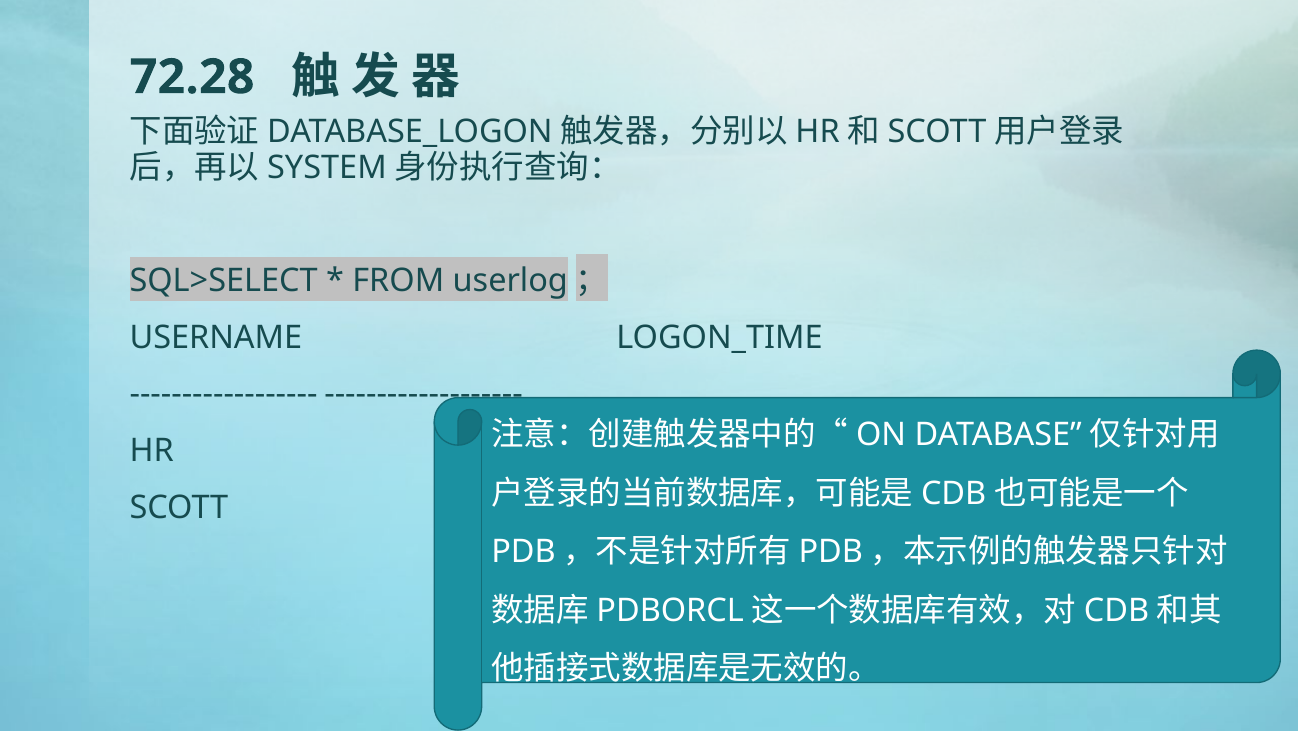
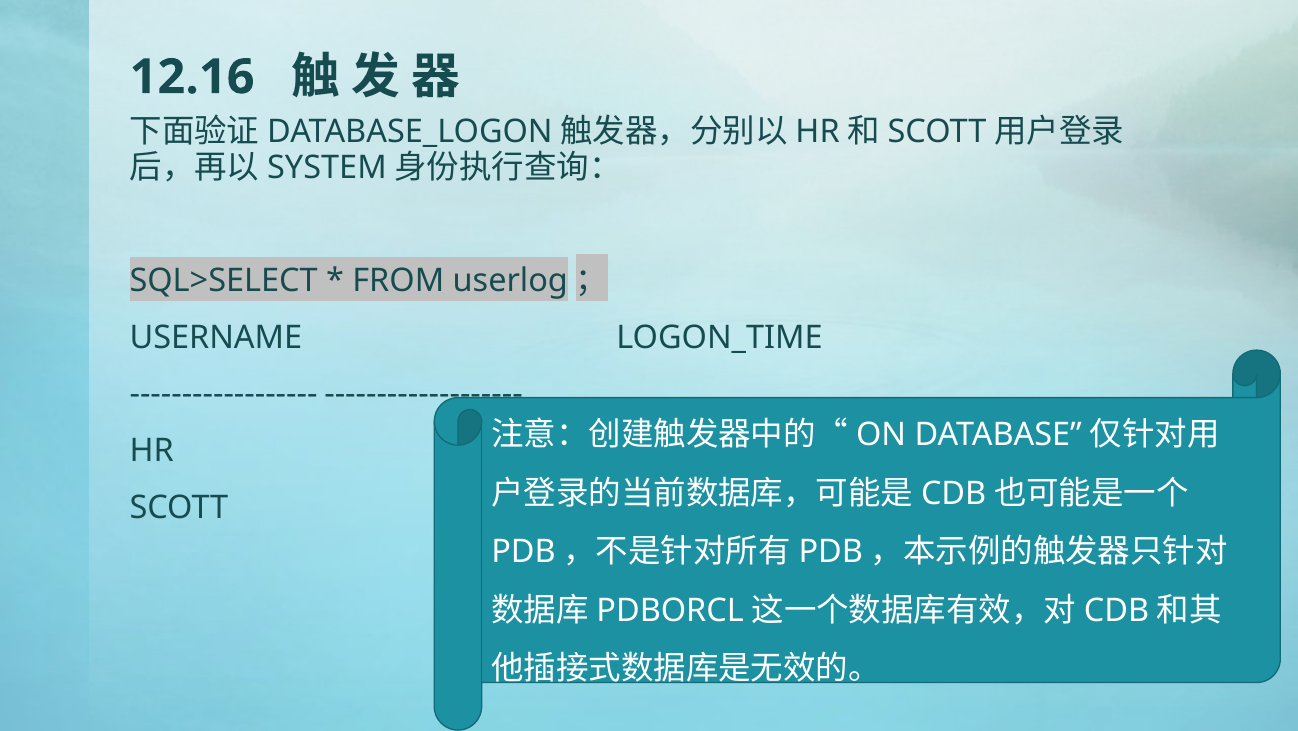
72.28: 72.28 -> 12.16 (192, 77)
